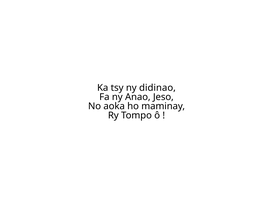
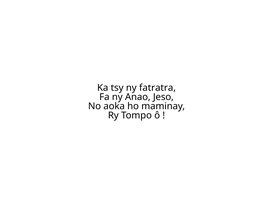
didinao: didinao -> fatratra (157, 88)
